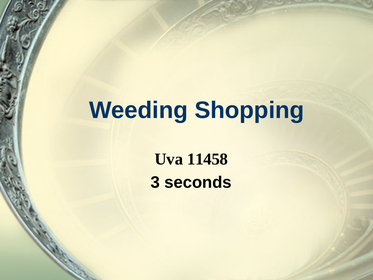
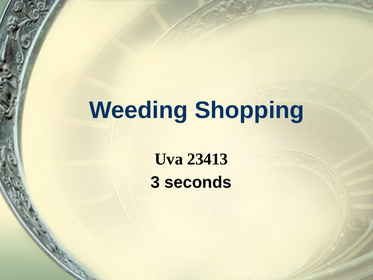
11458: 11458 -> 23413 (208, 159)
